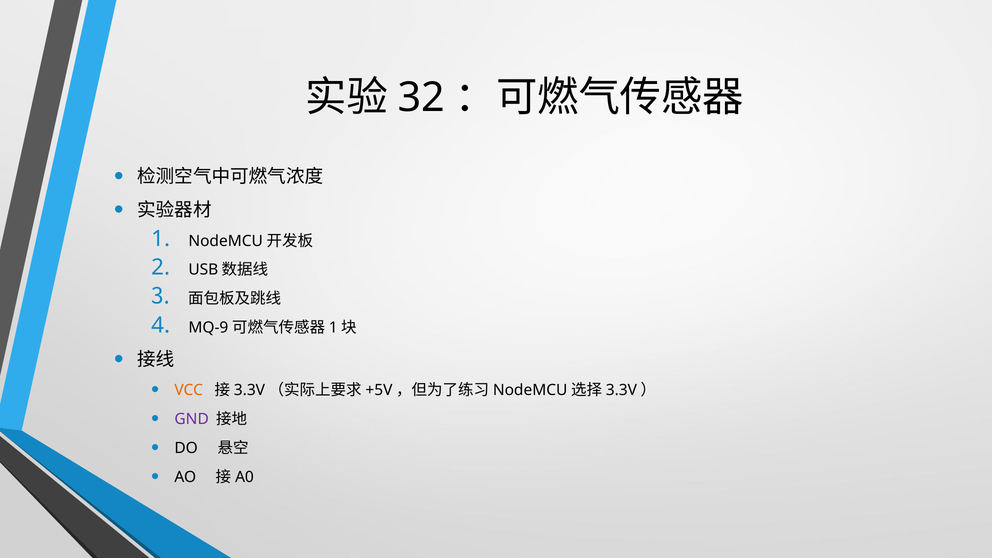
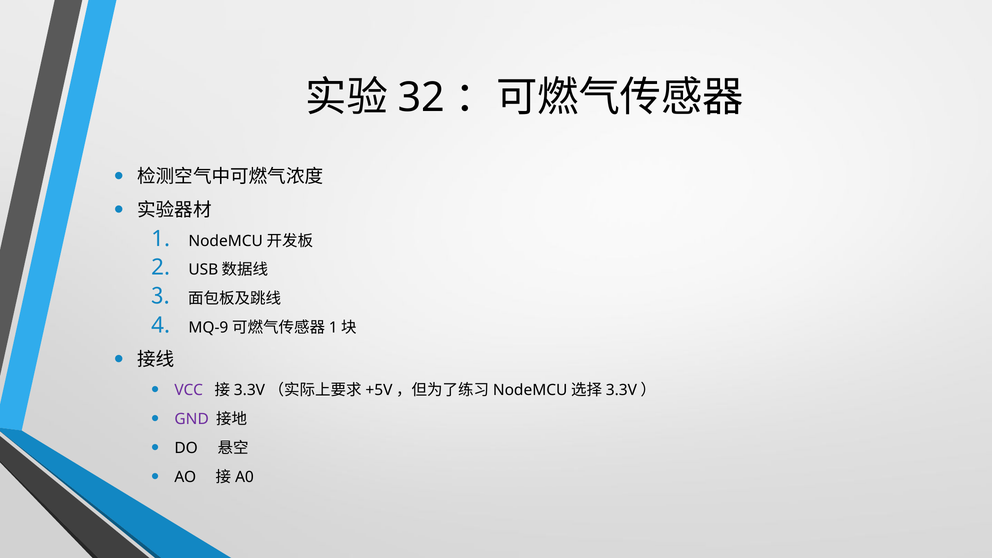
VCC colour: orange -> purple (189, 390)
